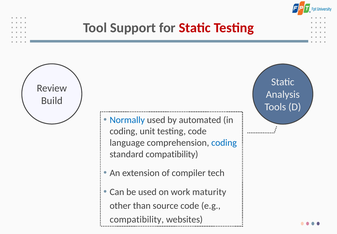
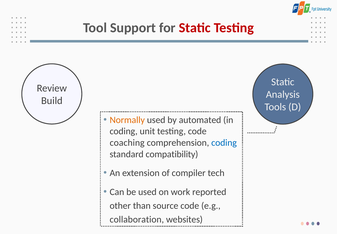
Normally colour: blue -> orange (127, 120)
language: language -> coaching (127, 142)
maturity: maturity -> reported (209, 191)
compatibility: compatibility -> collaboration (137, 219)
